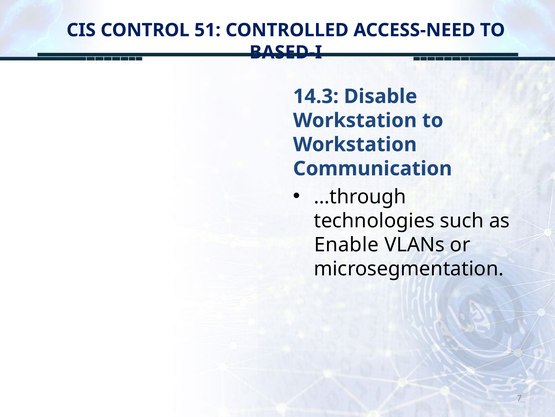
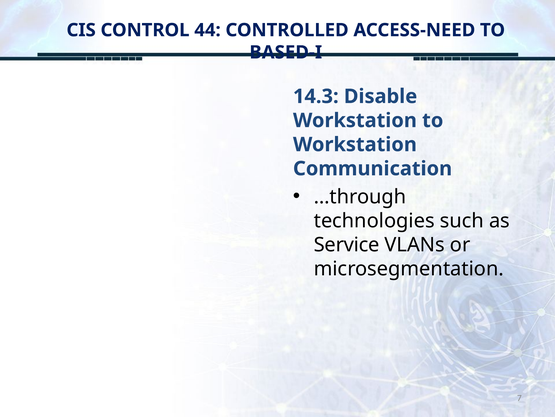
51: 51 -> 44 (207, 30)
Enable: Enable -> Service (347, 244)
